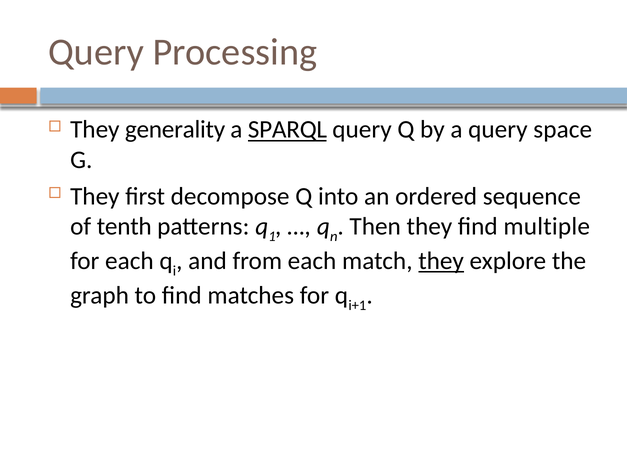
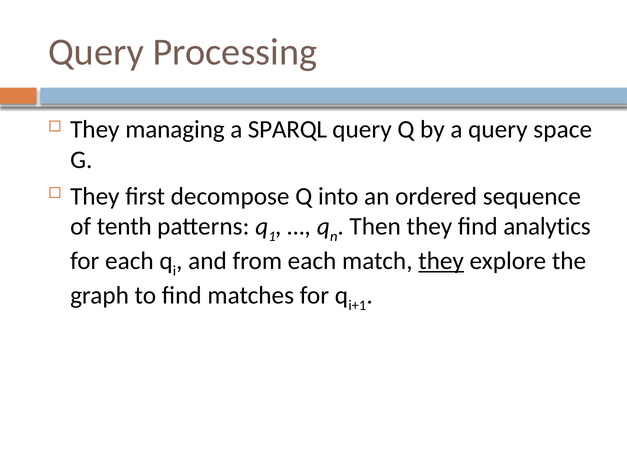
generality: generality -> managing (175, 130)
SPARQL underline: present -> none (287, 130)
multiple: multiple -> analytics (547, 227)
